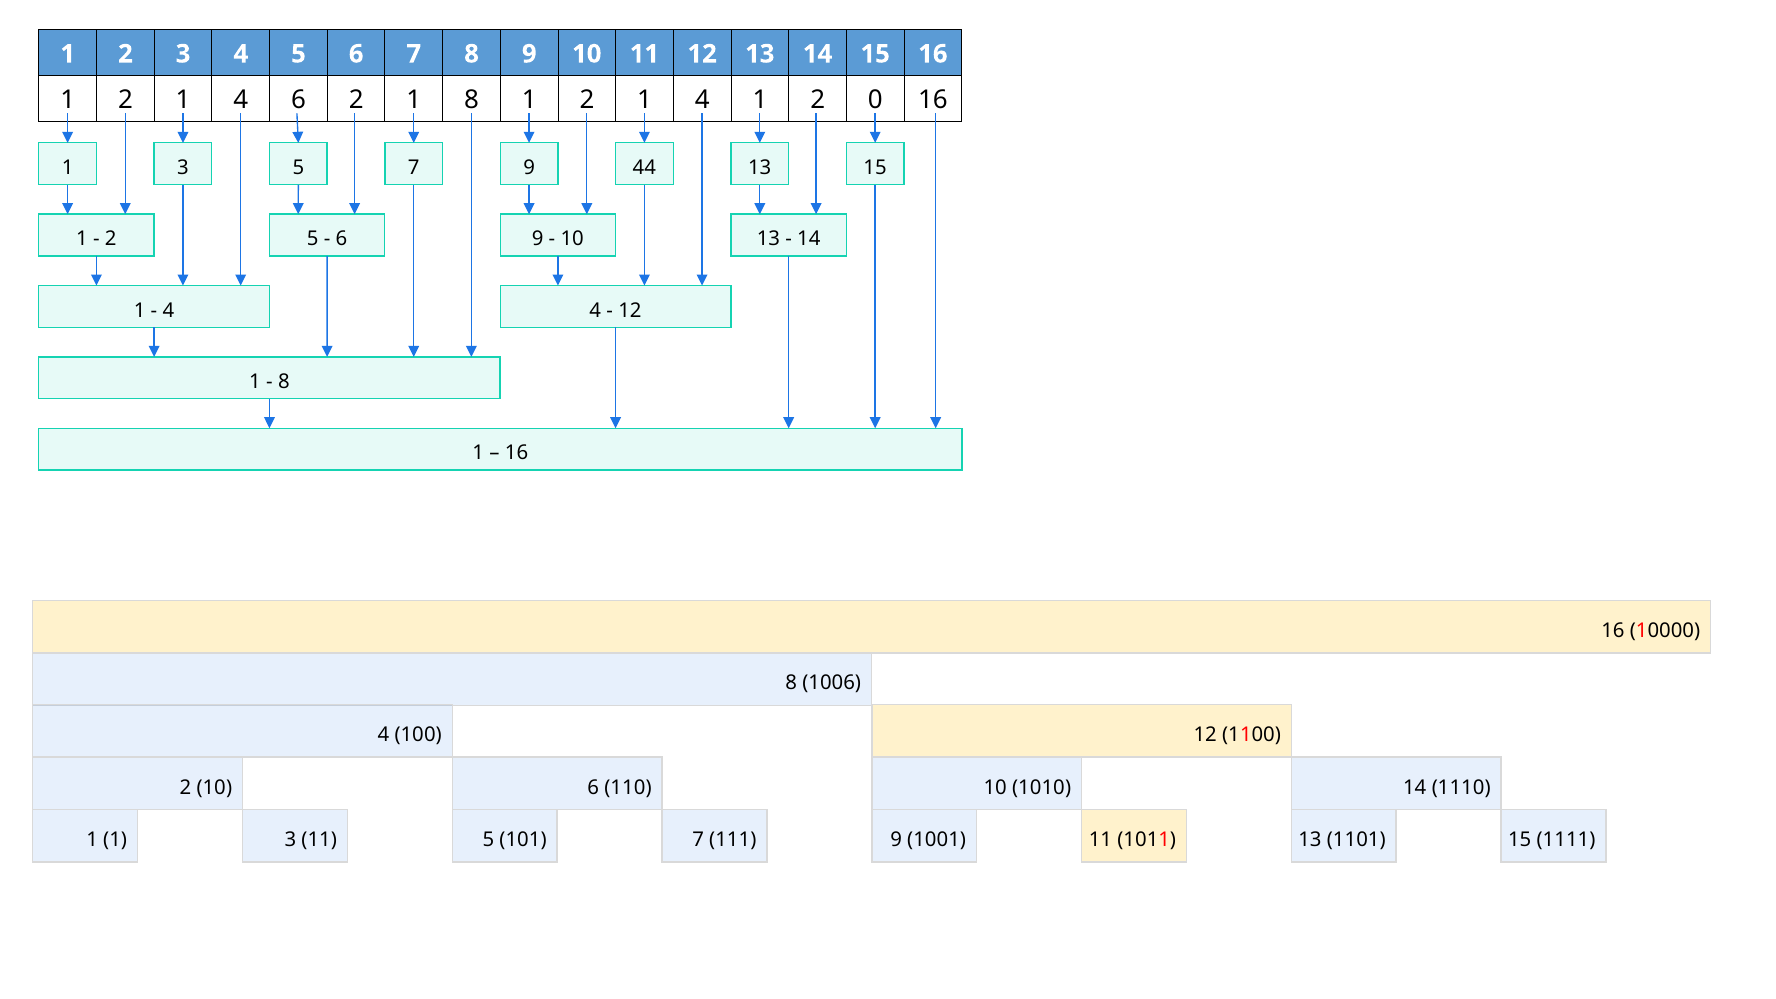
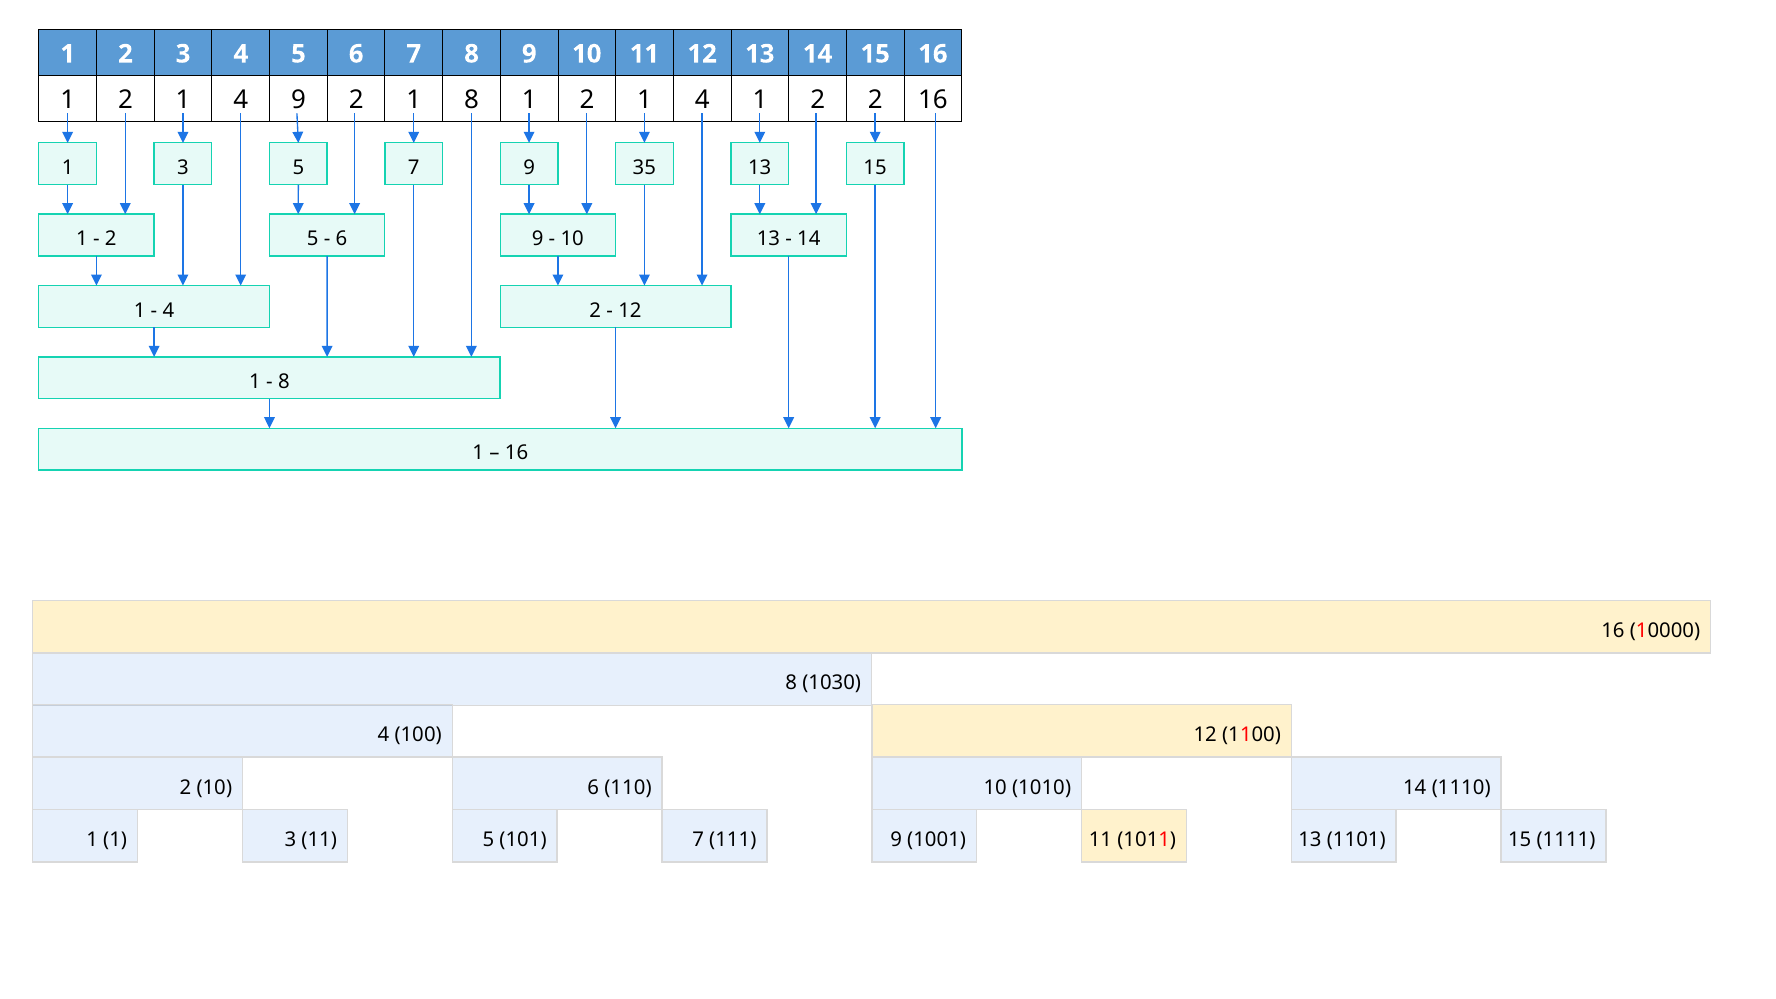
4 6: 6 -> 9 (299, 100)
2 0: 0 -> 2 (875, 100)
44: 44 -> 35 (644, 168)
4 4: 4 -> 2 (595, 310)
1006: 1006 -> 1030 (832, 683)
